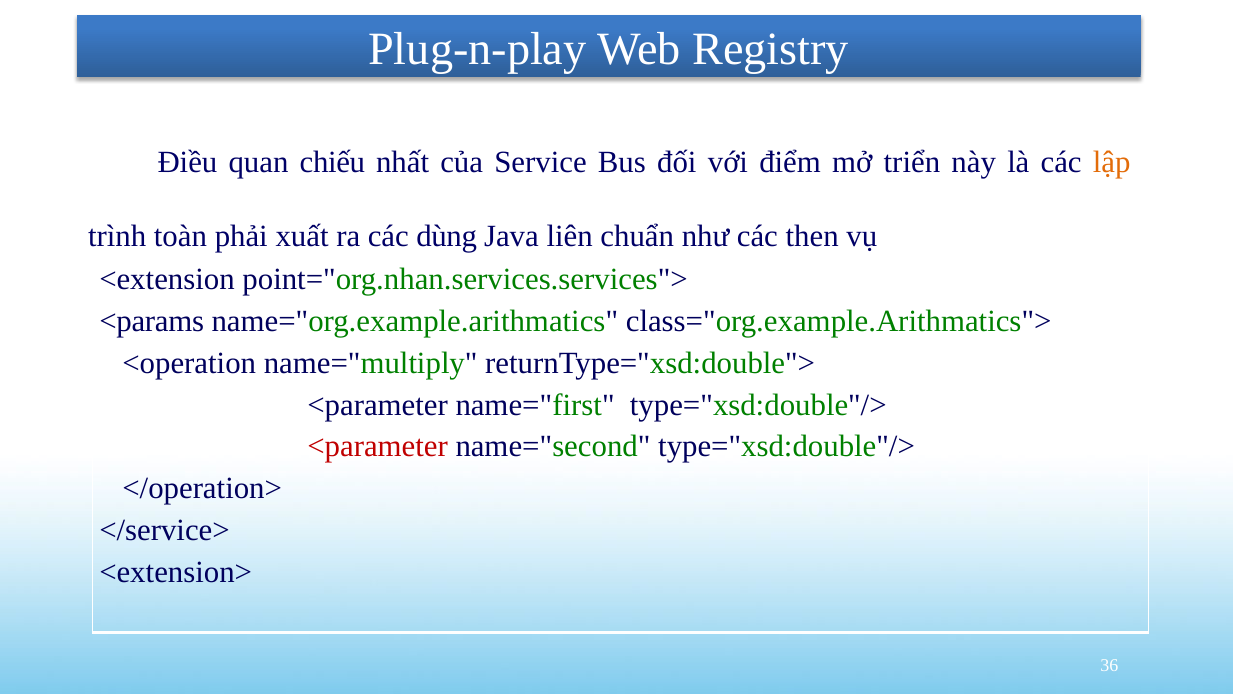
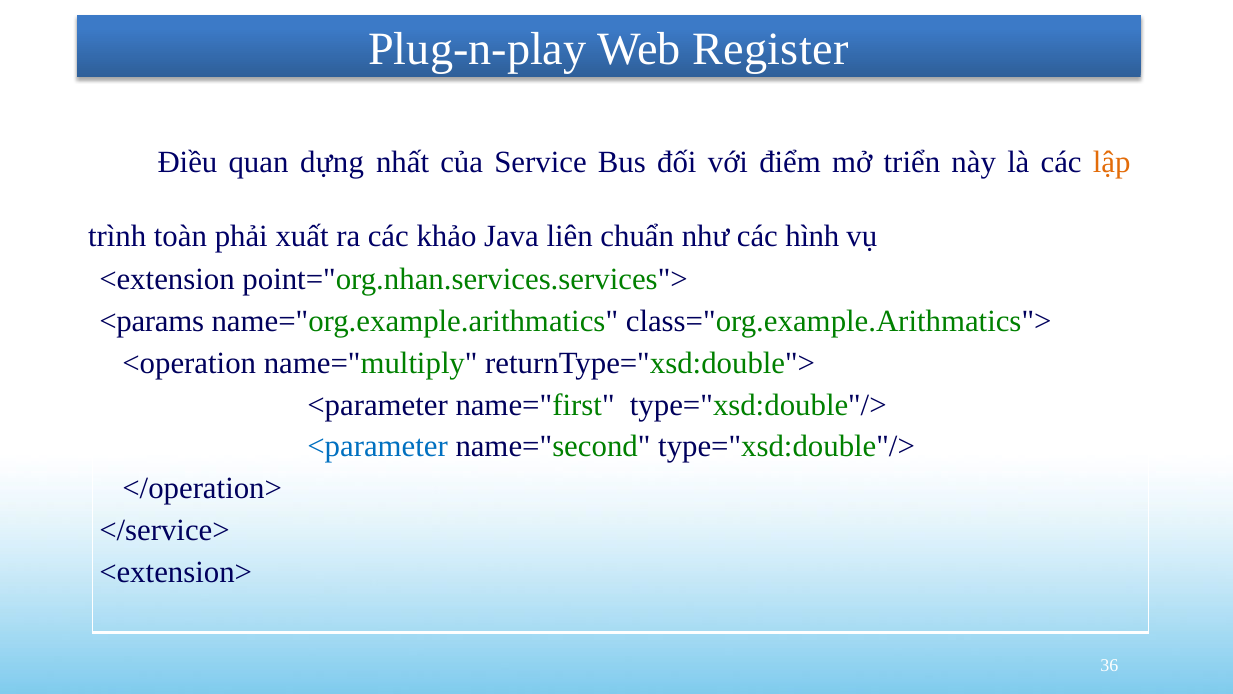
Registry: Registry -> Register (771, 49)
chiếu: chiếu -> dựng (332, 163)
dùng: dùng -> khảo (447, 237)
then: then -> hình (812, 237)
<parameter colour: red -> blue (378, 447)
